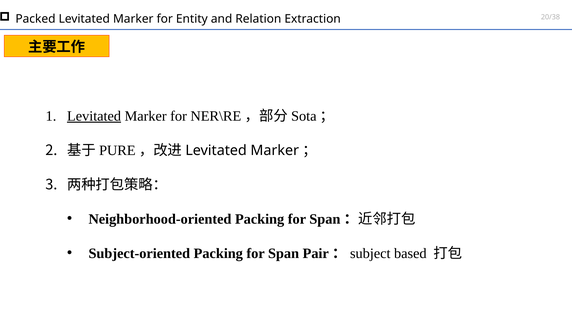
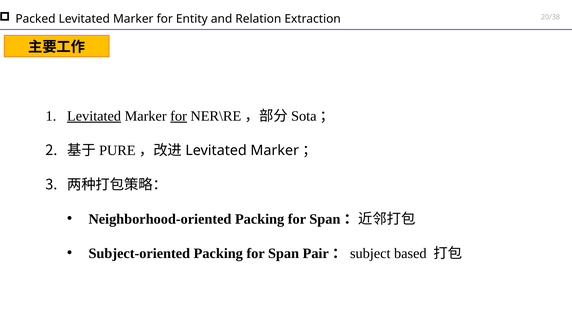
for underline: none -> present (179, 116)
